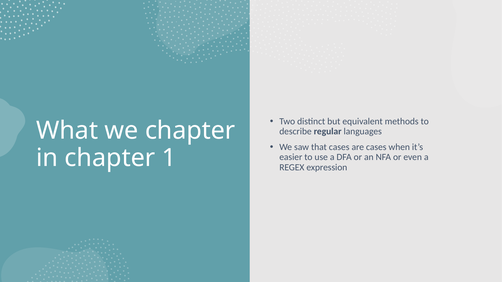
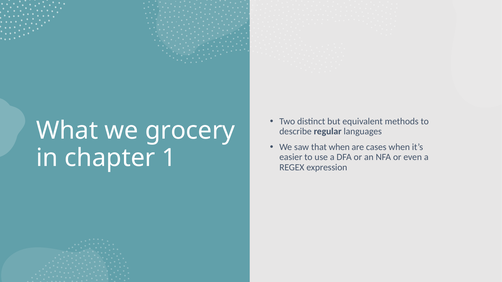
we chapter: chapter -> grocery (190, 131)
that cases: cases -> when (339, 147)
